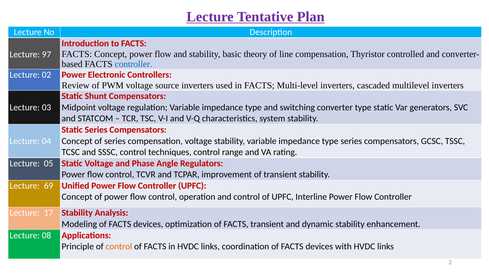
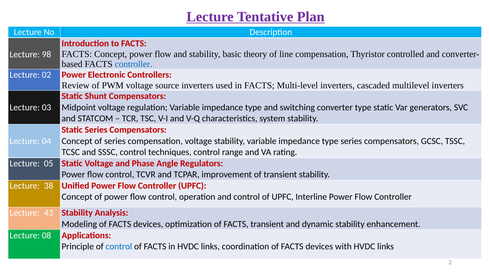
97: 97 -> 98 (47, 55)
69: 69 -> 38 (49, 186)
17: 17 -> 43 (49, 213)
control colour: orange -> blue (119, 247)
